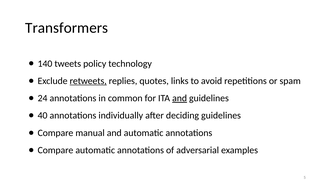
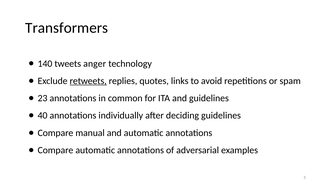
policy: policy -> anger (95, 64)
24: 24 -> 23 (43, 98)
and underline: present -> none (180, 98)
